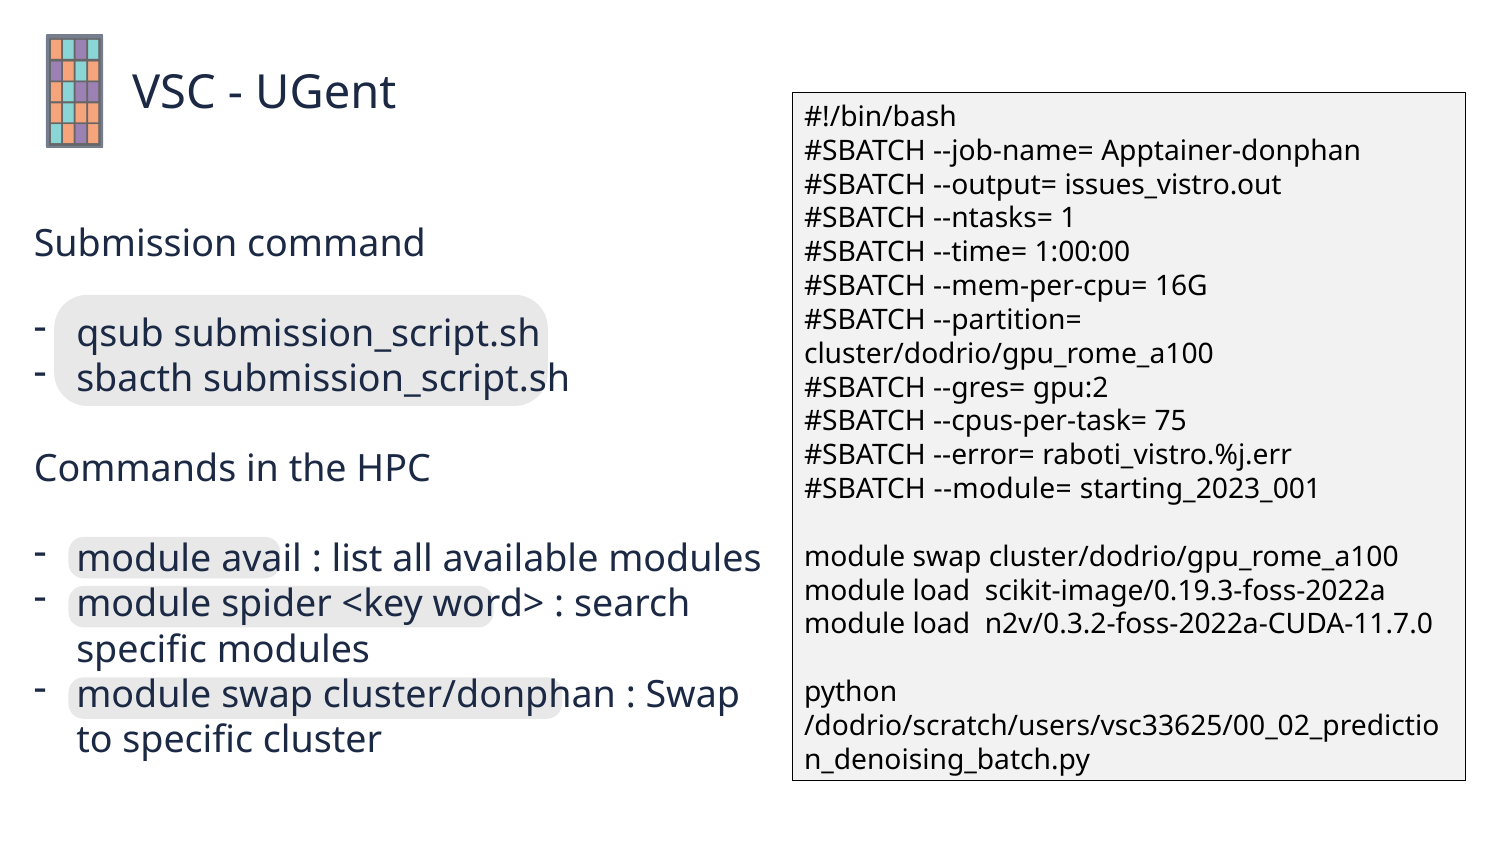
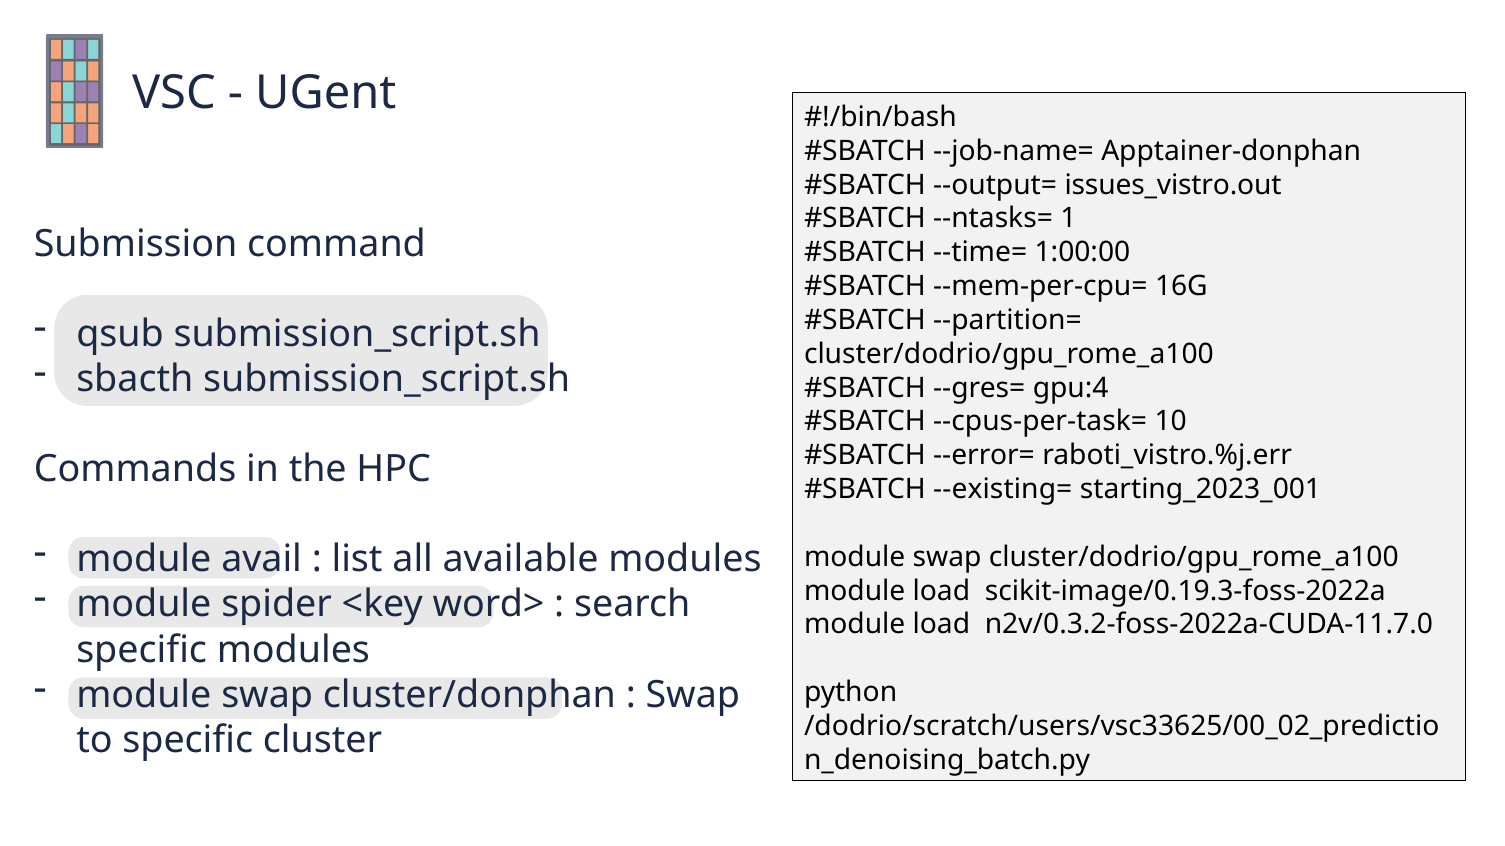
gpu:2: gpu:2 -> gpu:4 (1071, 388)
75: 75 -> 10 (1171, 422)
--module=: --module= -> --existing= (1003, 490)
